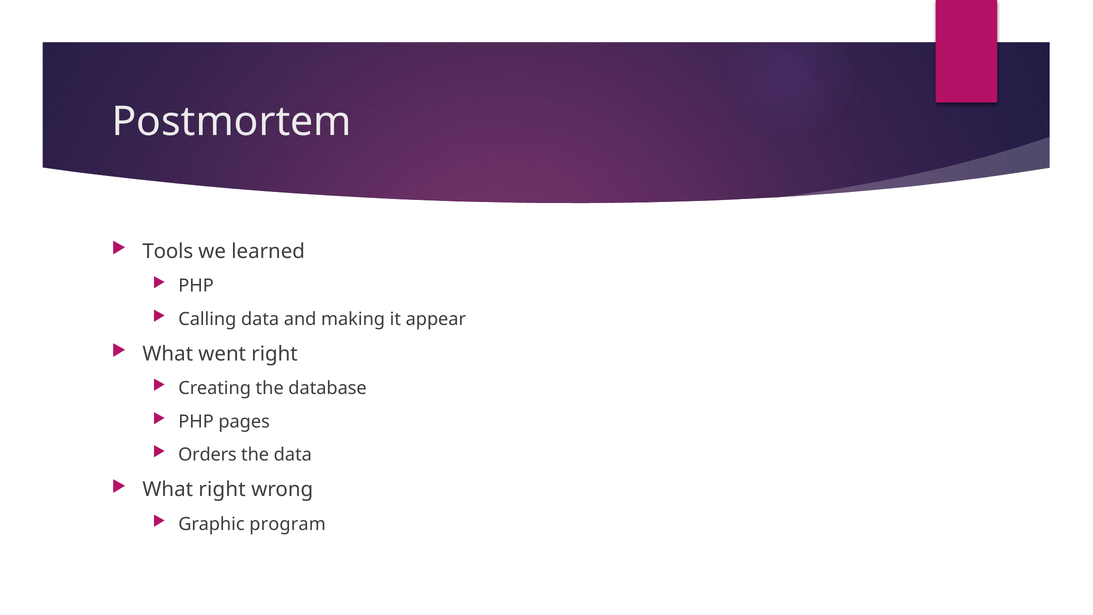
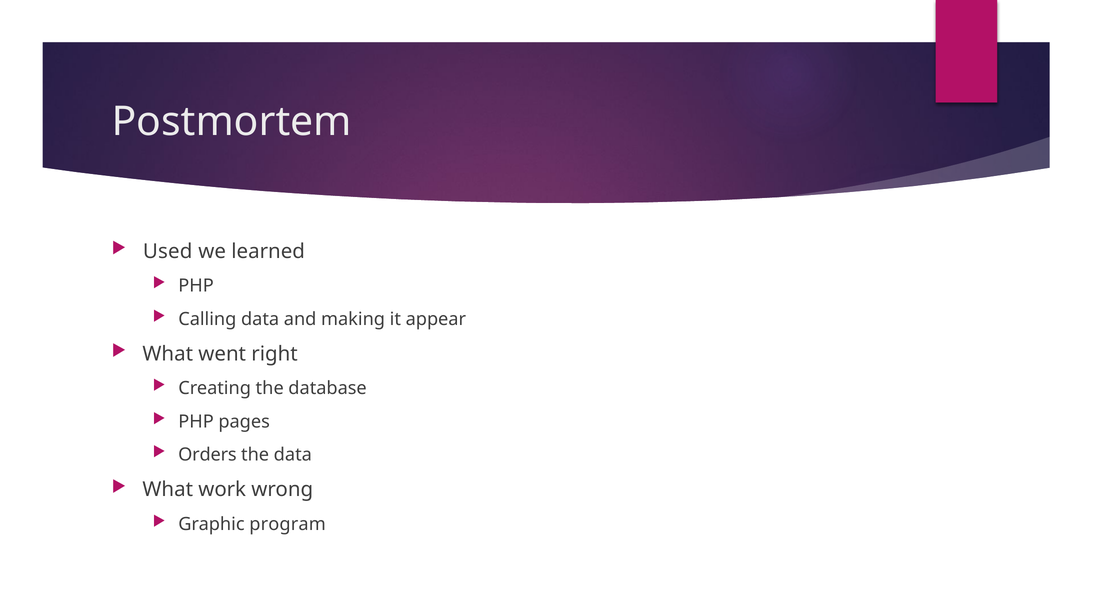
Tools: Tools -> Used (168, 251)
What right: right -> work (222, 489)
